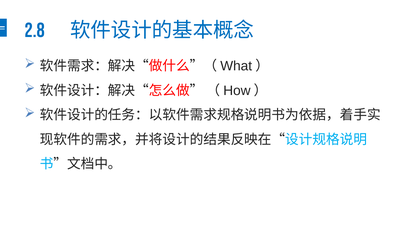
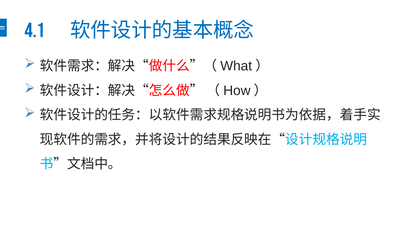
2.8: 2.8 -> 4.1 (35, 30)
